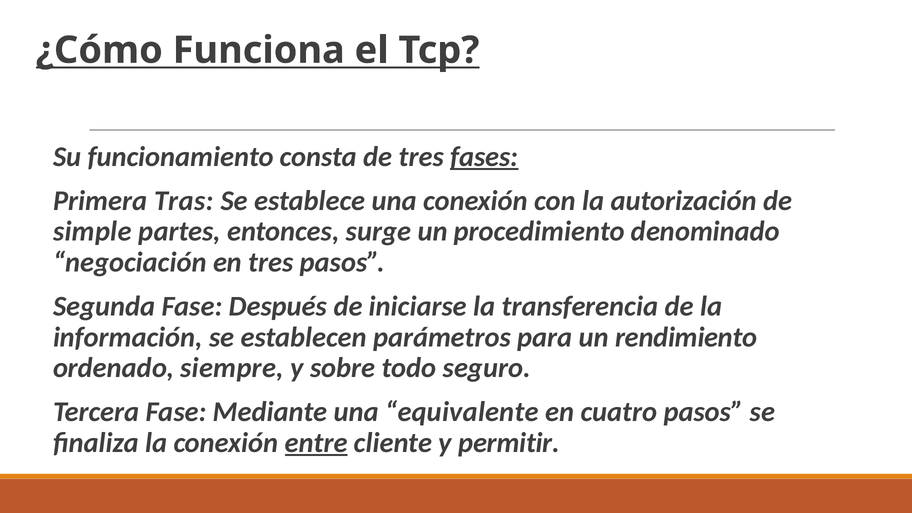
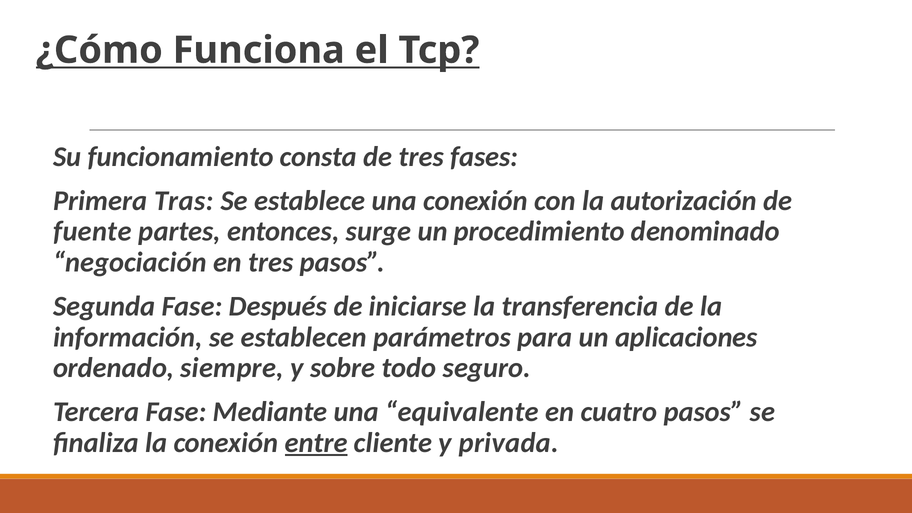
fases underline: present -> none (484, 157)
simple: simple -> fuente (92, 232)
rendimiento: rendimiento -> aplicaciones (686, 337)
permitir: permitir -> privada (509, 443)
